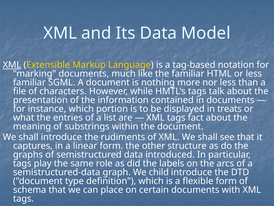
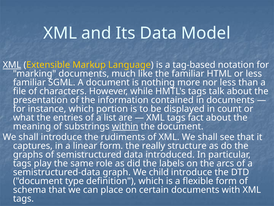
treats: treats -> count (229, 109)
within underline: none -> present (125, 126)
other: other -> really (154, 145)
